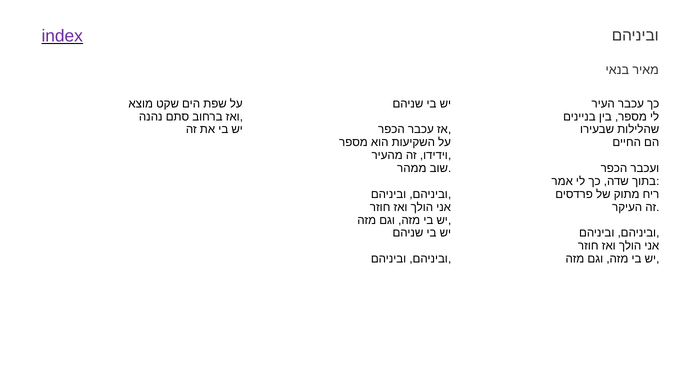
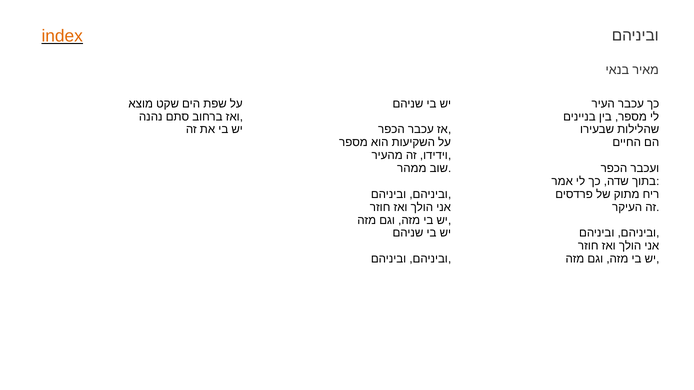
index colour: purple -> orange (62, 36)
